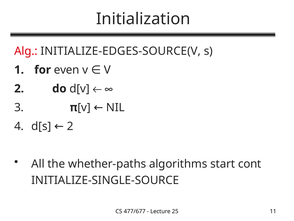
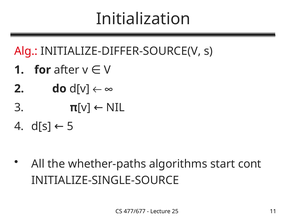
INITIALIZE-EDGES-SOURCE(V: INITIALIZE-EDGES-SOURCE(V -> INITIALIZE-DIFFER-SOURCE(V (121, 51)
even: even -> after (67, 70)
d[s 2: 2 -> 5 (70, 126)
